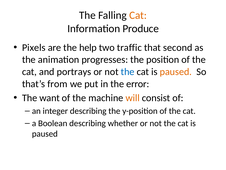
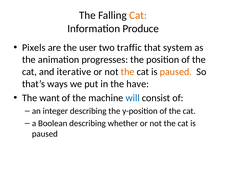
help: help -> user (88, 47)
second: second -> system (178, 47)
portrays: portrays -> iterative (74, 72)
the colour: blue -> orange (128, 72)
from: from -> ways (57, 84)
error: error -> have (138, 84)
will colour: orange -> blue (133, 98)
